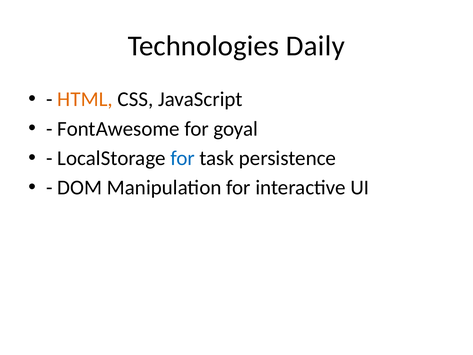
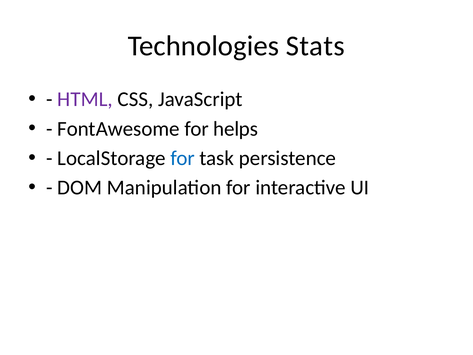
Daily: Daily -> Stats (315, 46)
HTML colour: orange -> purple (85, 99)
goyal: goyal -> helps (236, 129)
